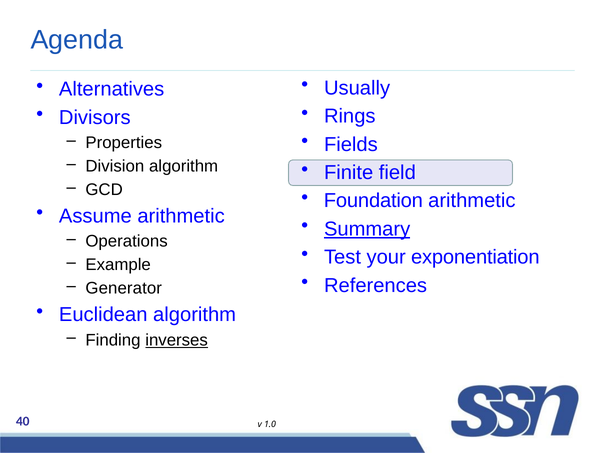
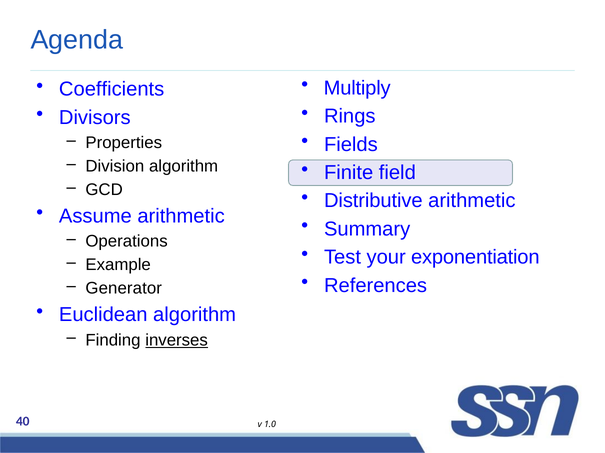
Usually: Usually -> Multiply (357, 88)
Alternatives: Alternatives -> Coefficients (112, 89)
Foundation: Foundation -> Distributive (373, 201)
Summary underline: present -> none (367, 229)
